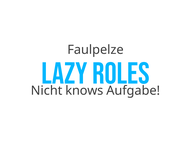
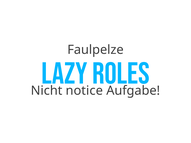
knows: knows -> notice (84, 91)
